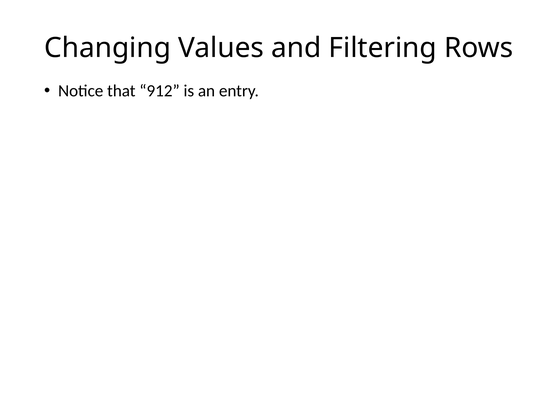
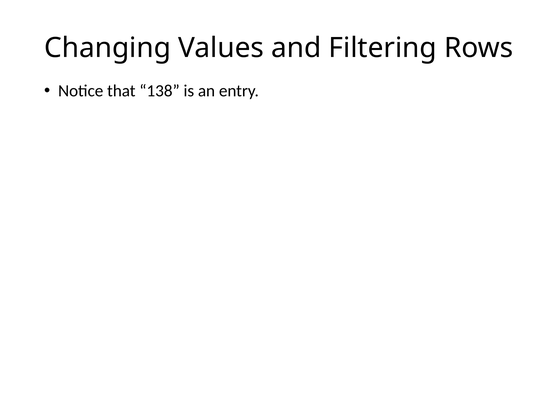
912: 912 -> 138 (160, 91)
